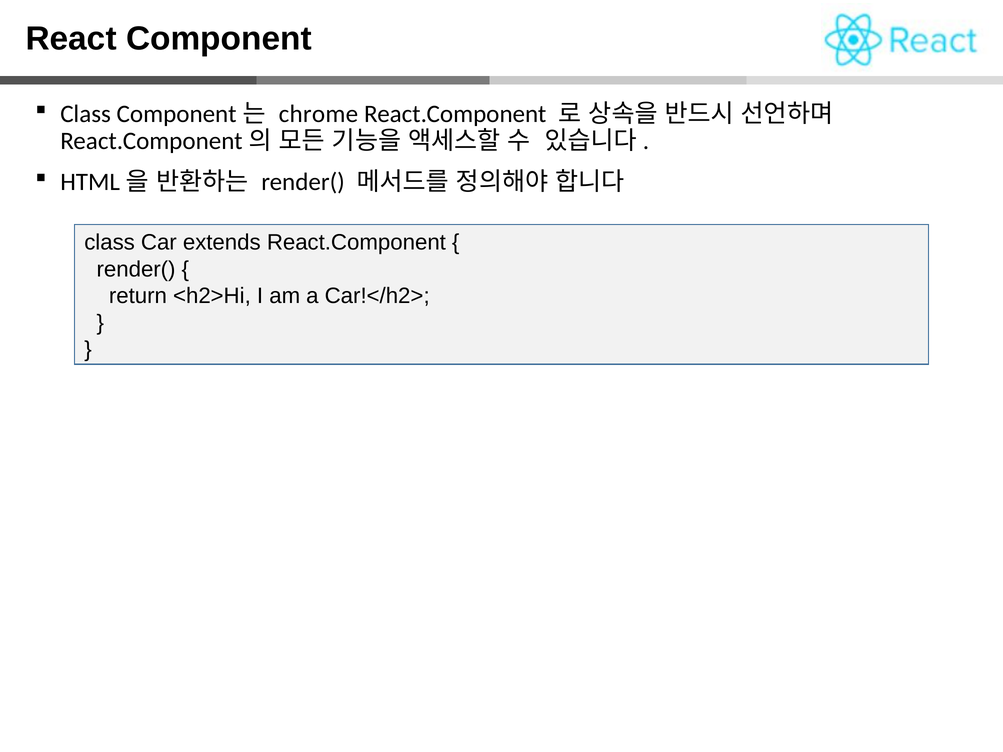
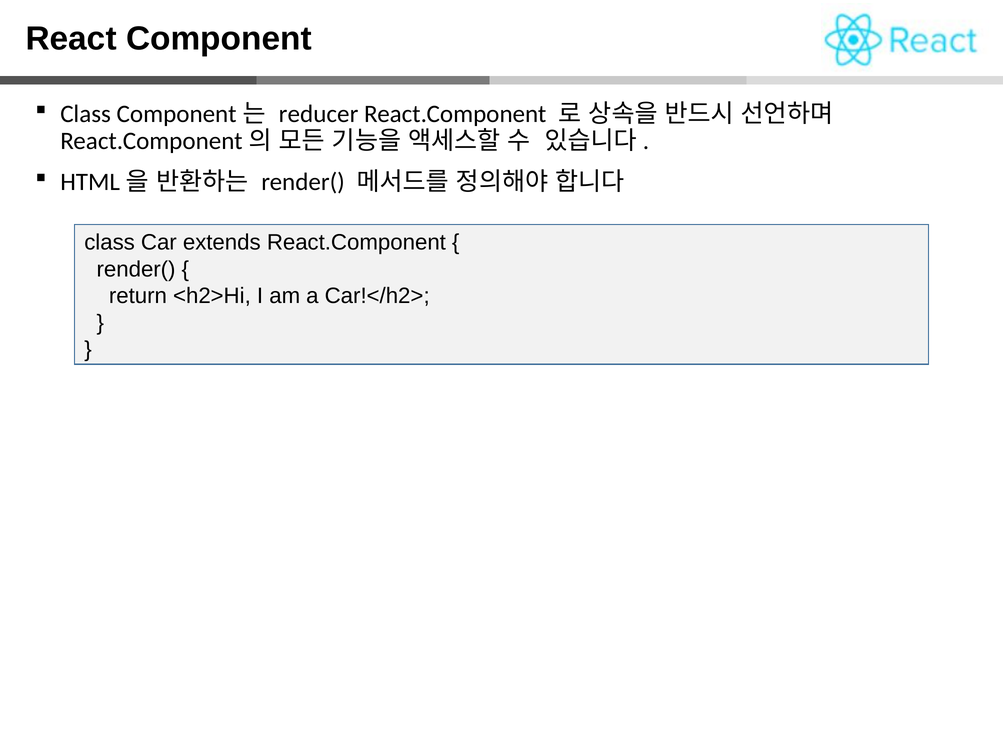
chrome: chrome -> reducer (319, 114)
